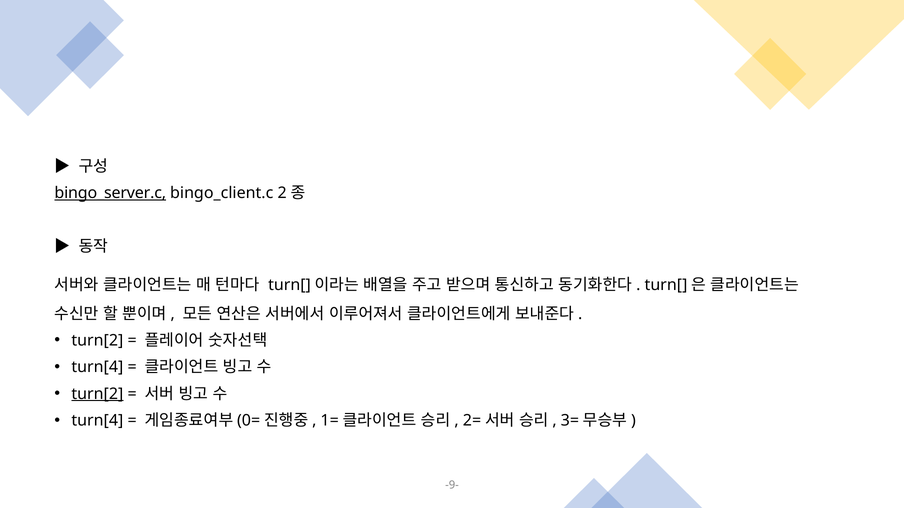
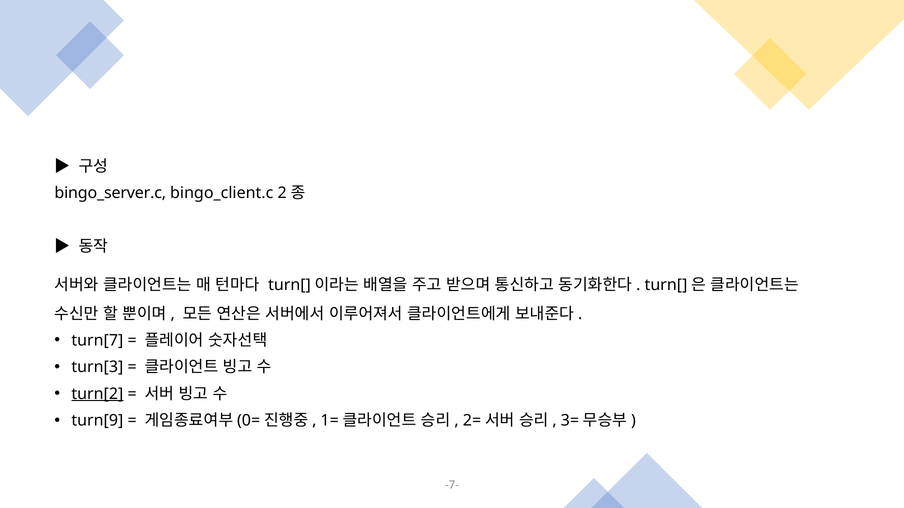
bingo_server.c underline: present -> none (110, 193)
turn[2: turn[2 -> turn[7 (97, 341)
turn[4: turn[4 -> turn[3 (97, 367)
turn[4: turn[4 -> turn[9 (97, 421)
-9-: -9- -> -7- (452, 486)
